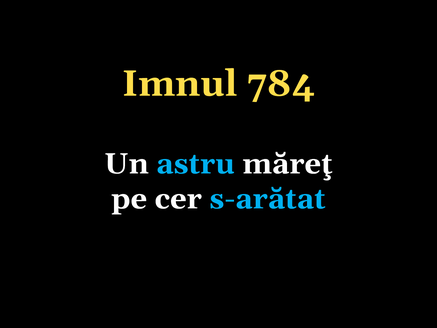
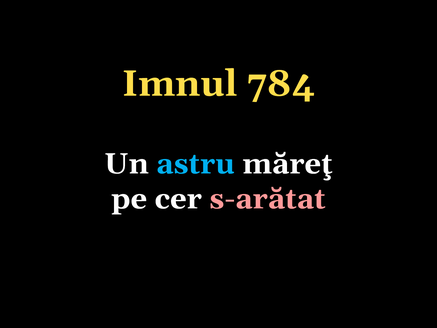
s-arătat colour: light blue -> pink (267, 199)
